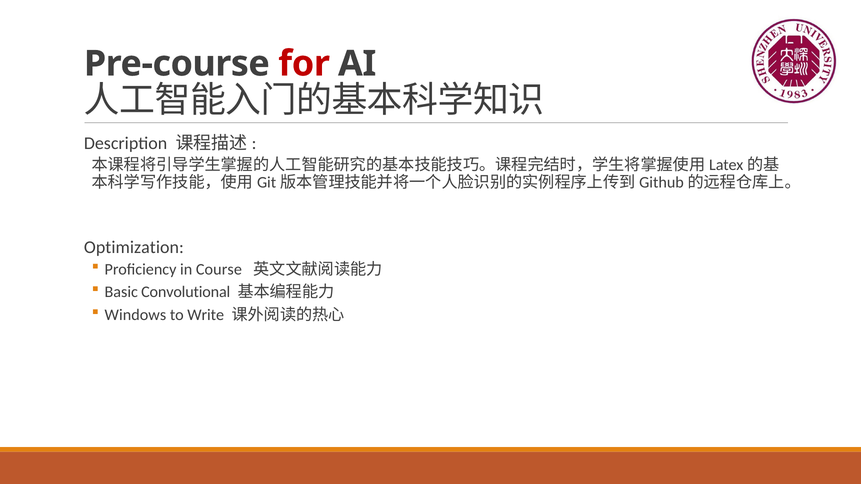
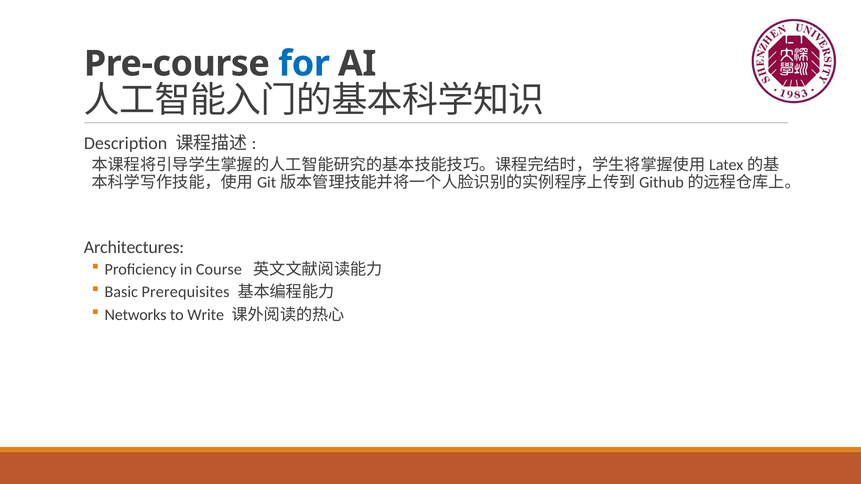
for colour: red -> blue (304, 64)
Optimization: Optimization -> Architectures (134, 247)
Convolutional: Convolutional -> Prerequisites (186, 292)
Windows: Windows -> Networks (136, 315)
